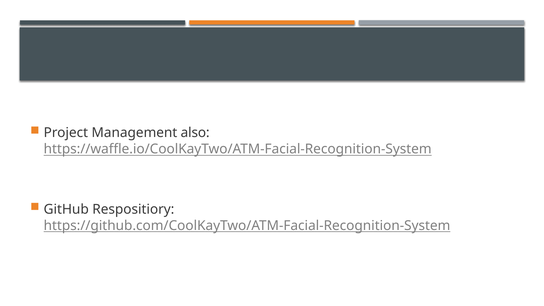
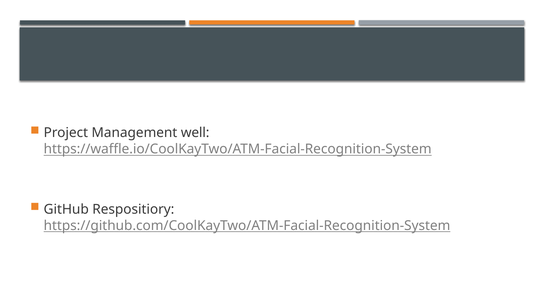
also: also -> well (195, 133)
